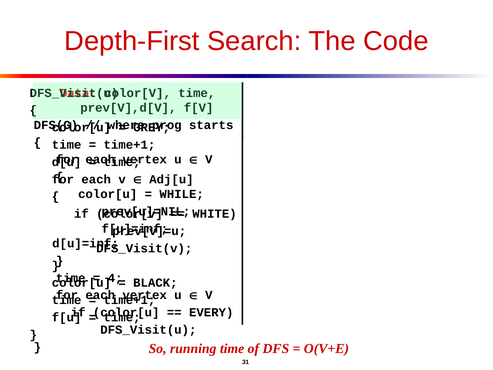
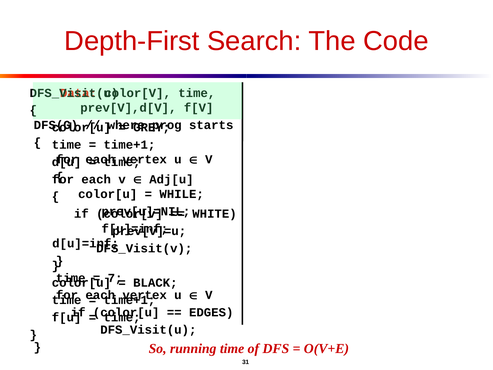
4: 4 -> 7 (115, 278)
EVERY: EVERY -> EDGES (211, 312)
